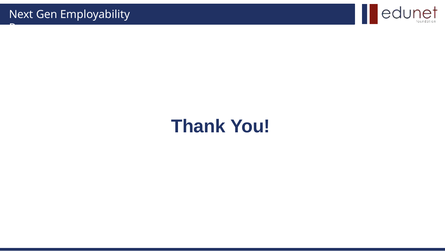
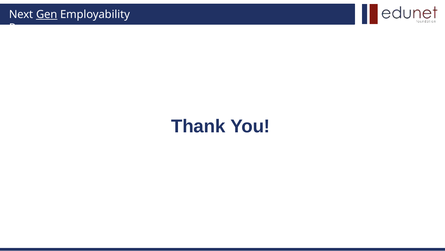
Gen underline: none -> present (47, 15)
